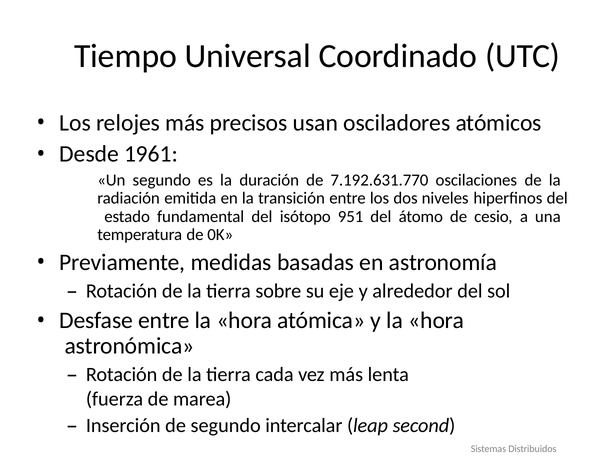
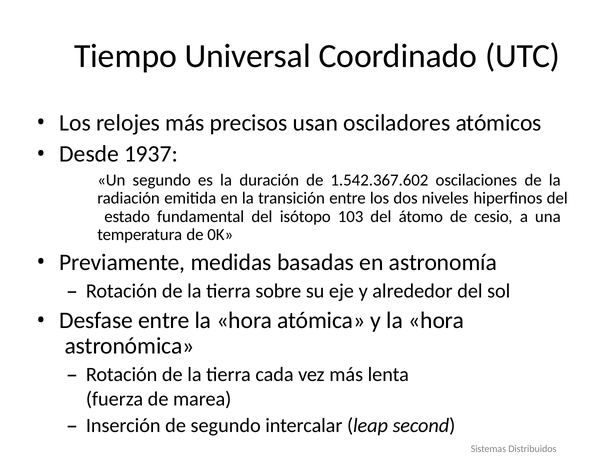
1961: 1961 -> 1937 (151, 154)
7.192.631.770: 7.192.631.770 -> 1.542.367.602 (379, 180)
951: 951 -> 103 (351, 217)
